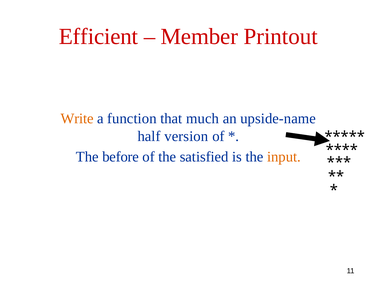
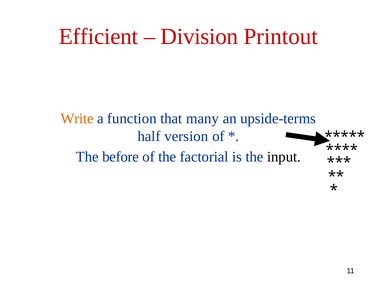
Member: Member -> Division (199, 36)
much: much -> many (203, 119)
upside-name: upside-name -> upside-terms (278, 119)
satisfied: satisfied -> factorial (204, 157)
input colour: orange -> black (284, 157)
